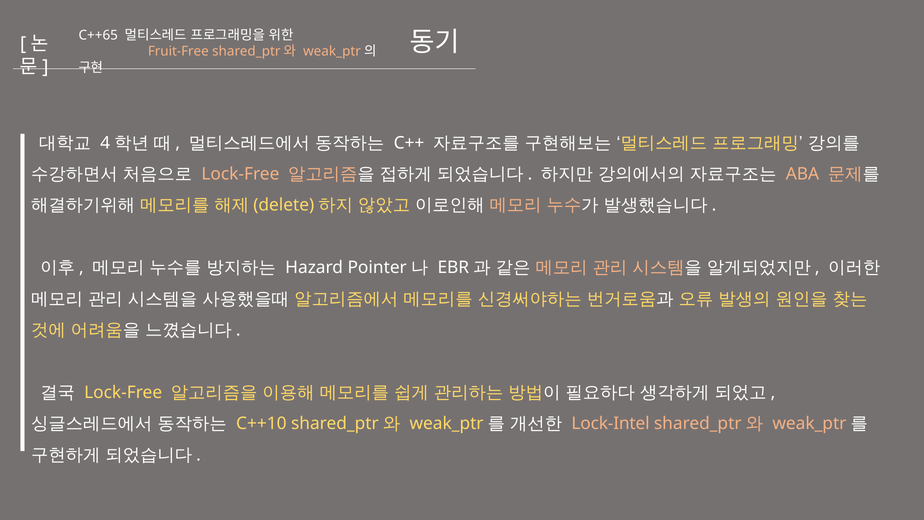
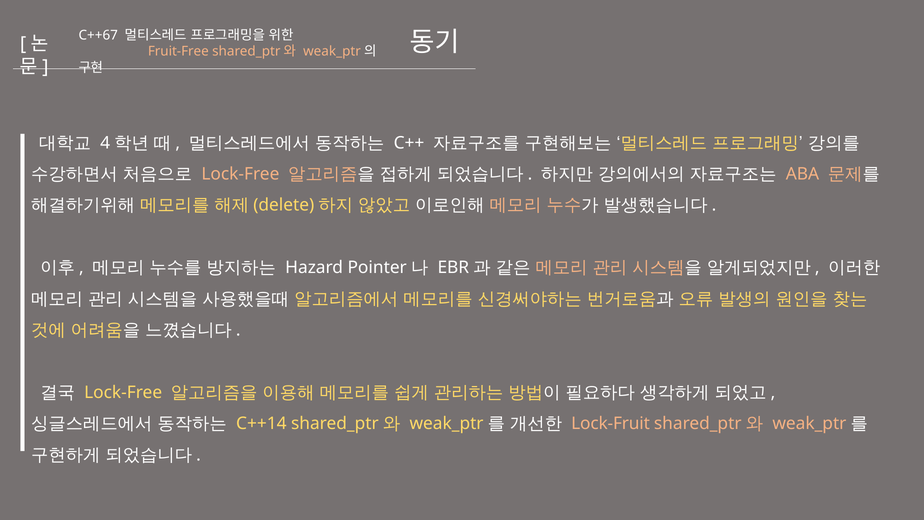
C++65: C++65 -> C++67 (98, 35)
C++10: C++10 -> C++14 (261, 423)
Lock-Intel: Lock-Intel -> Lock-Fruit (611, 423)
